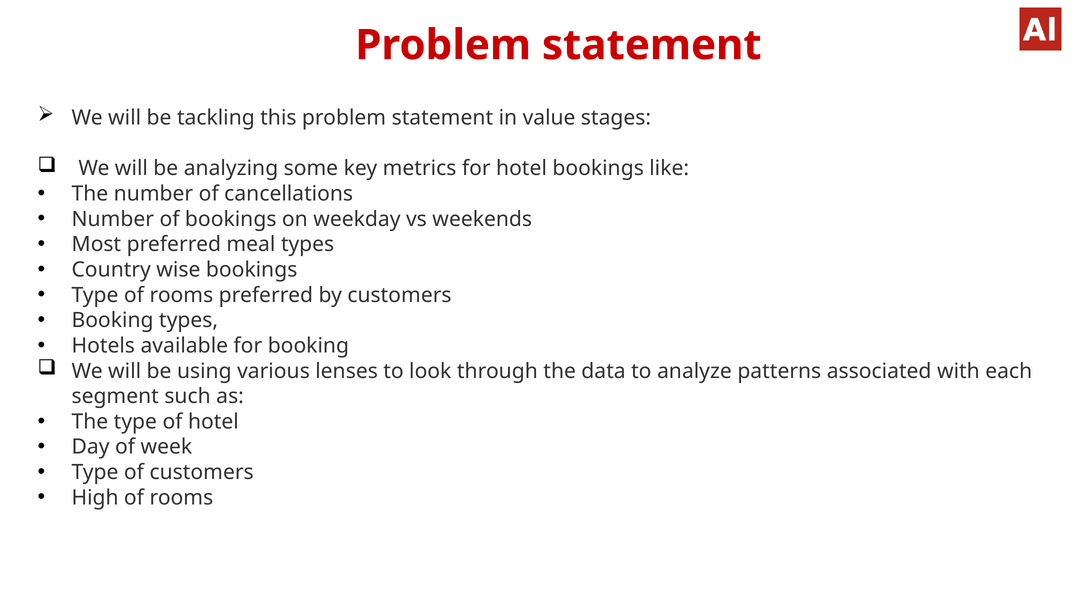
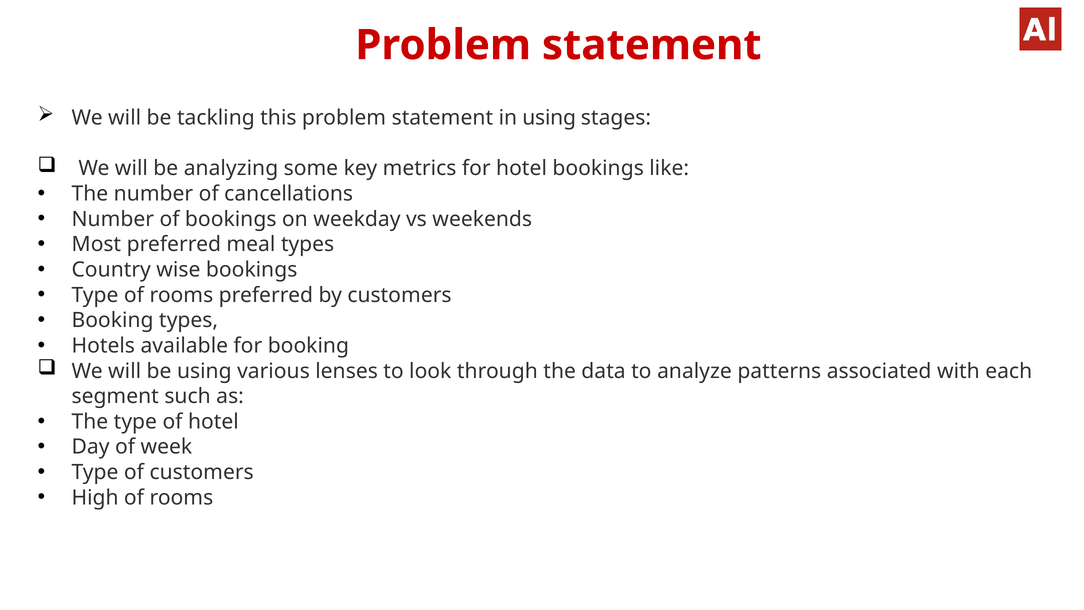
in value: value -> using (549, 118)
